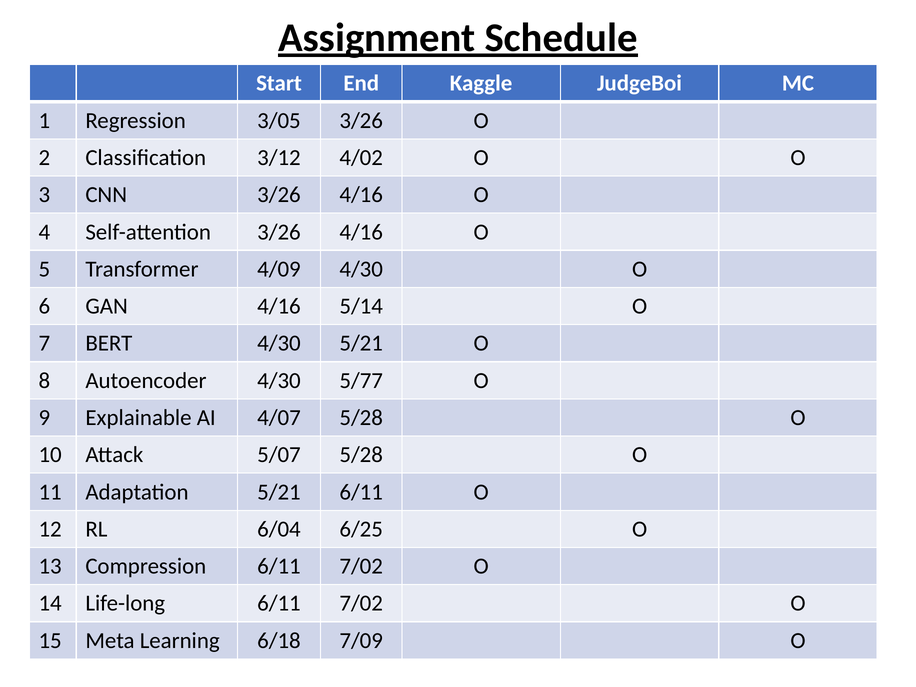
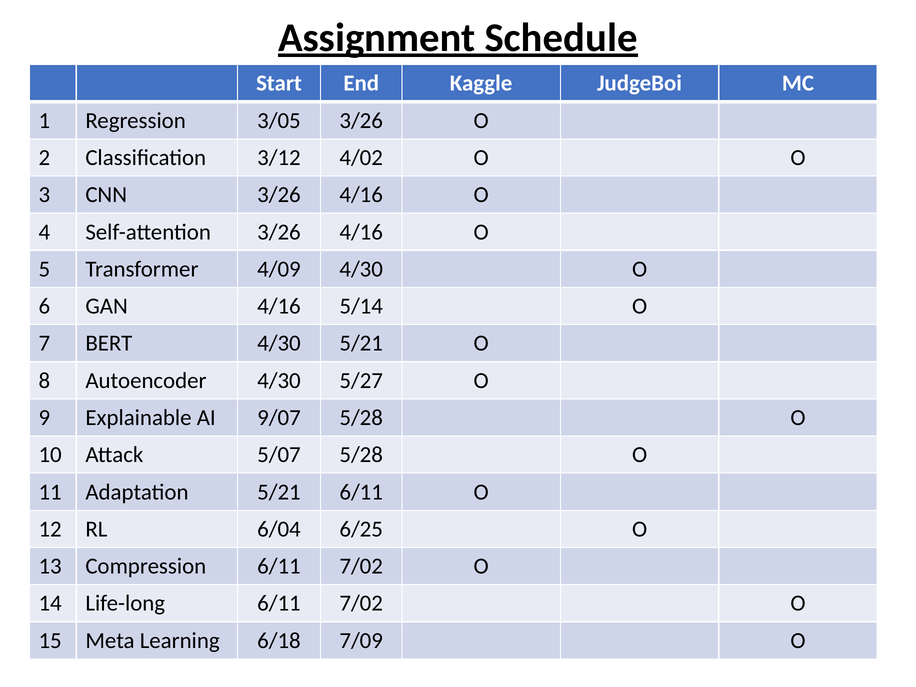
5/77: 5/77 -> 5/27 (361, 381)
4/07: 4/07 -> 9/07 (279, 418)
